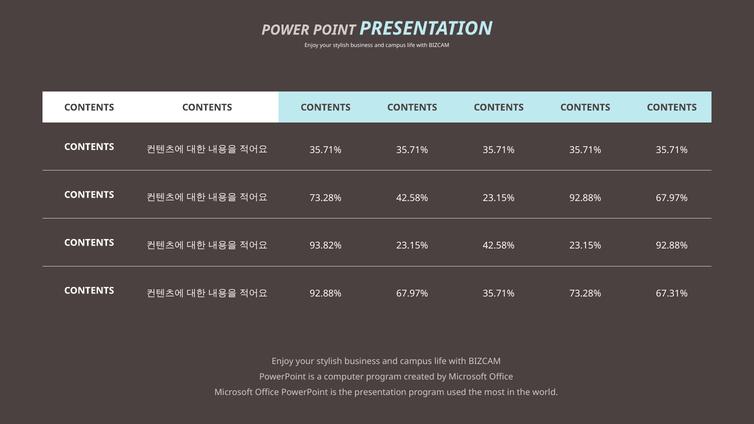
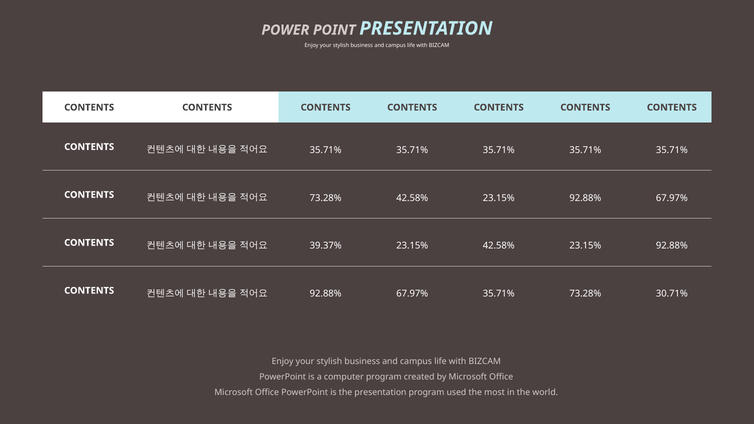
93.82%: 93.82% -> 39.37% (326, 246)
67.31%: 67.31% -> 30.71% (672, 294)
